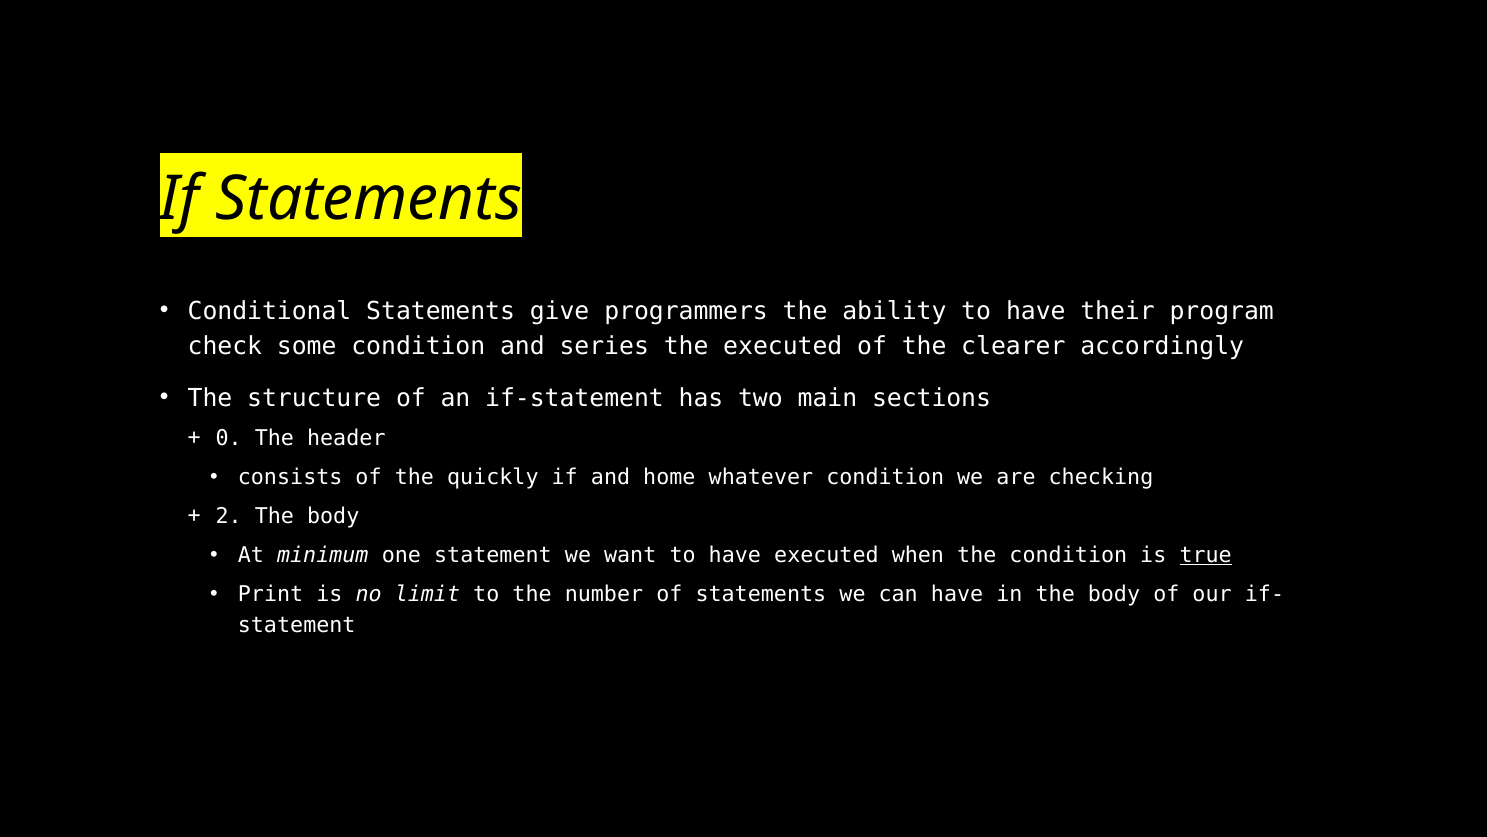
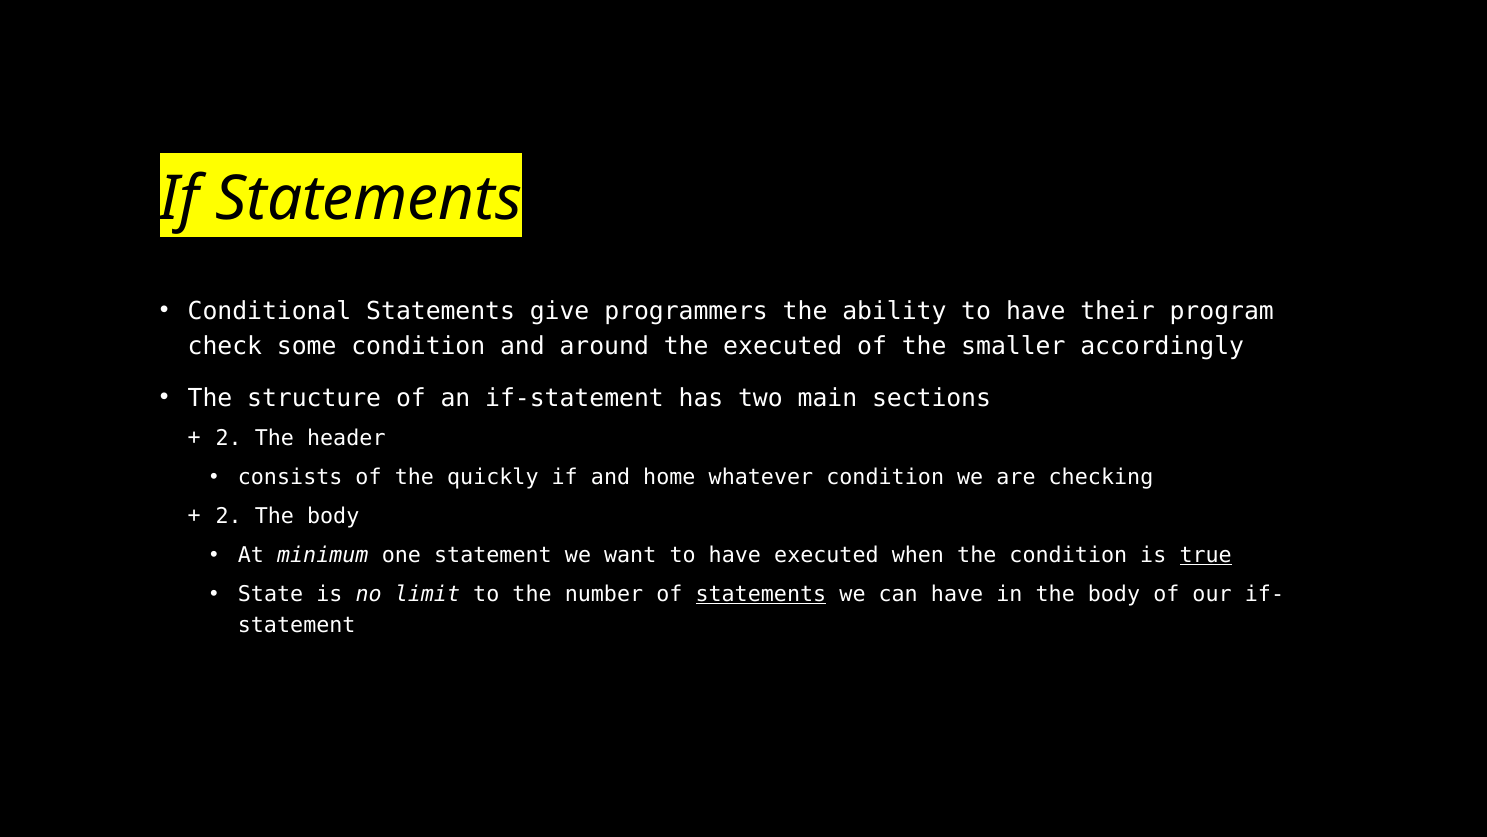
series: series -> around (604, 346)
clearer: clearer -> smaller (1013, 346)
0: 0 -> 2 (229, 438)
Print: Print -> State (271, 594)
statements underline: none -> present (761, 594)
